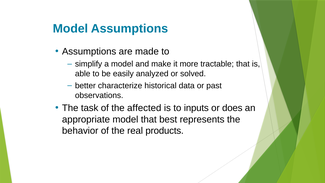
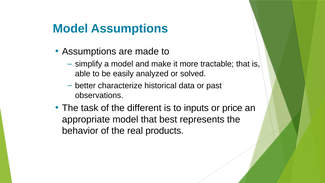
affected: affected -> different (144, 108)
does: does -> price (232, 108)
